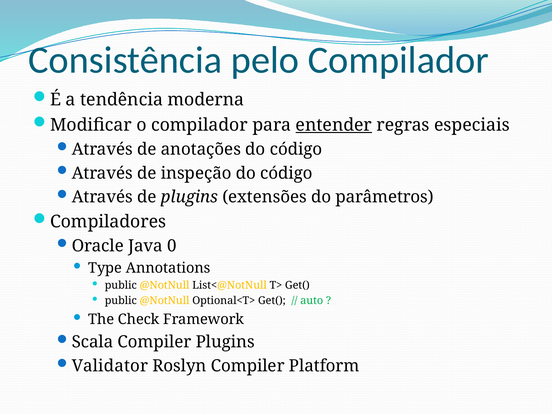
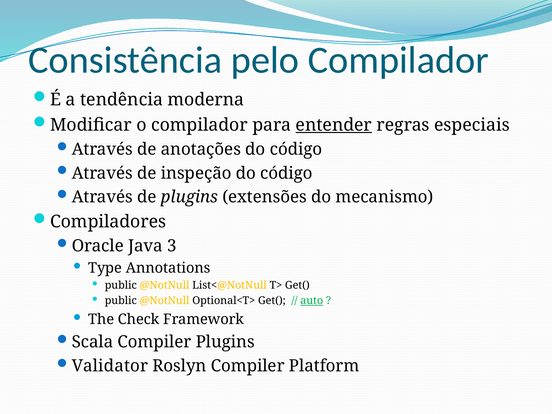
parâmetros: parâmetros -> mecanismo (384, 197)
0: 0 -> 3 (172, 246)
auto underline: none -> present (312, 301)
